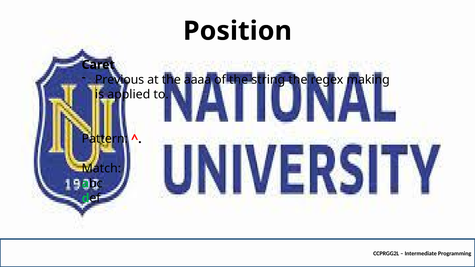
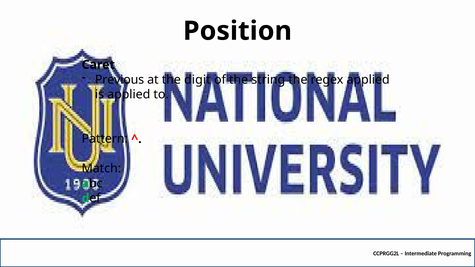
aaaa: aaaa -> digit (197, 80)
regex making: making -> applied (368, 80)
